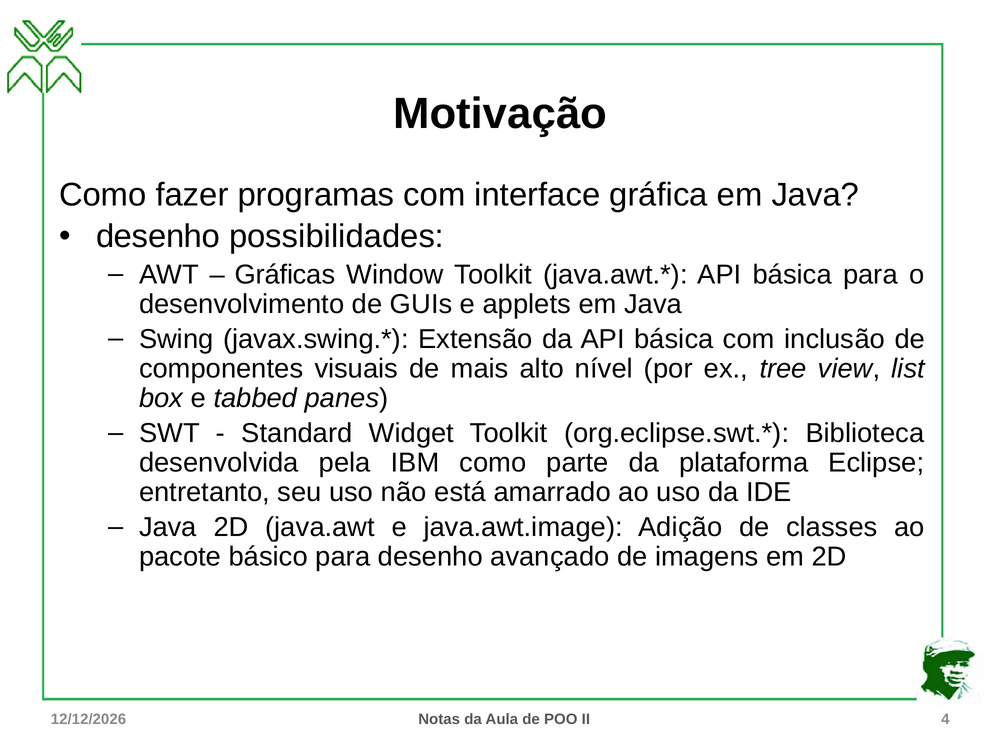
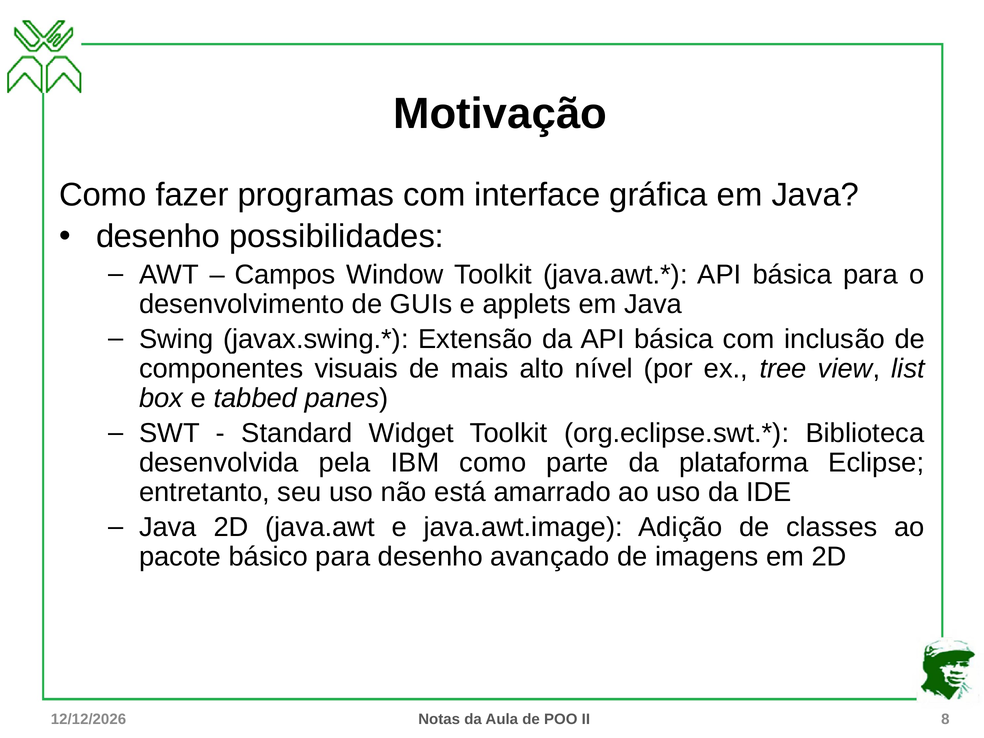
Gráficas: Gráficas -> Campos (285, 275)
4: 4 -> 8 (945, 719)
